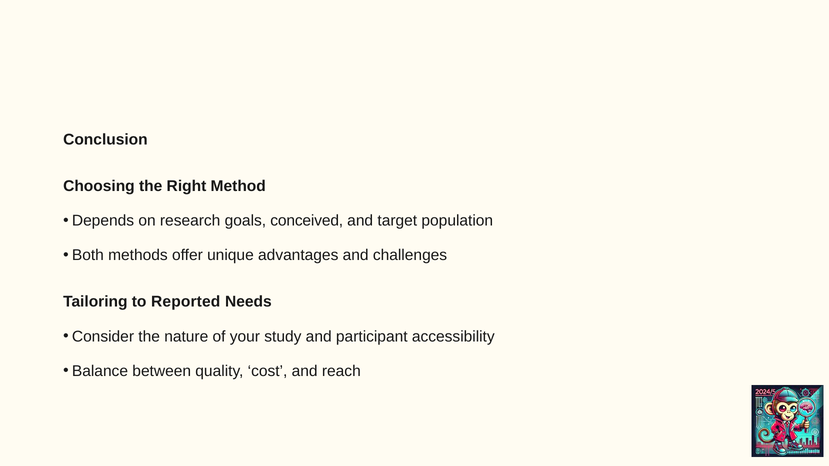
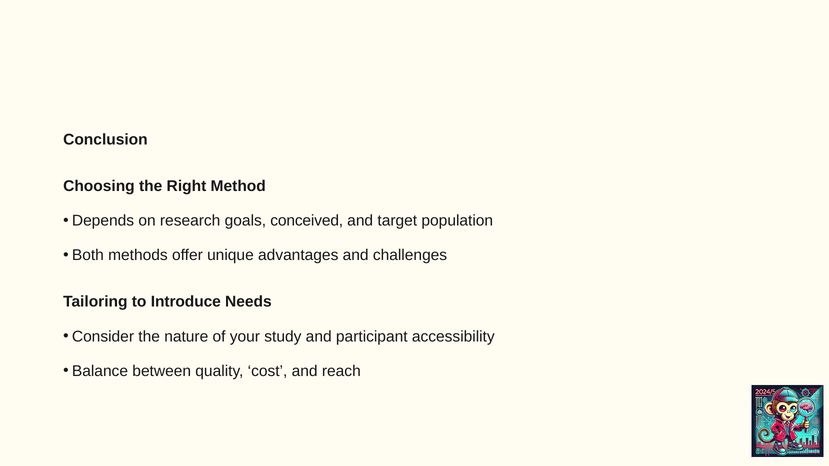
Reported: Reported -> Introduce (186, 302)
